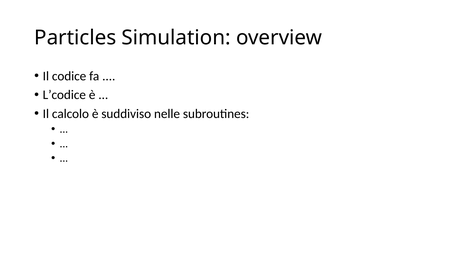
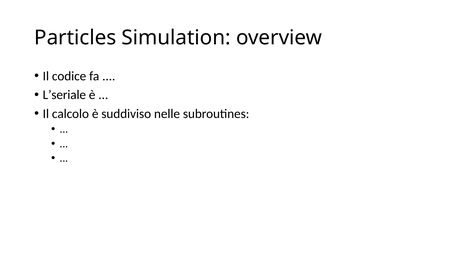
L’codice: L’codice -> L’seriale (64, 95)
